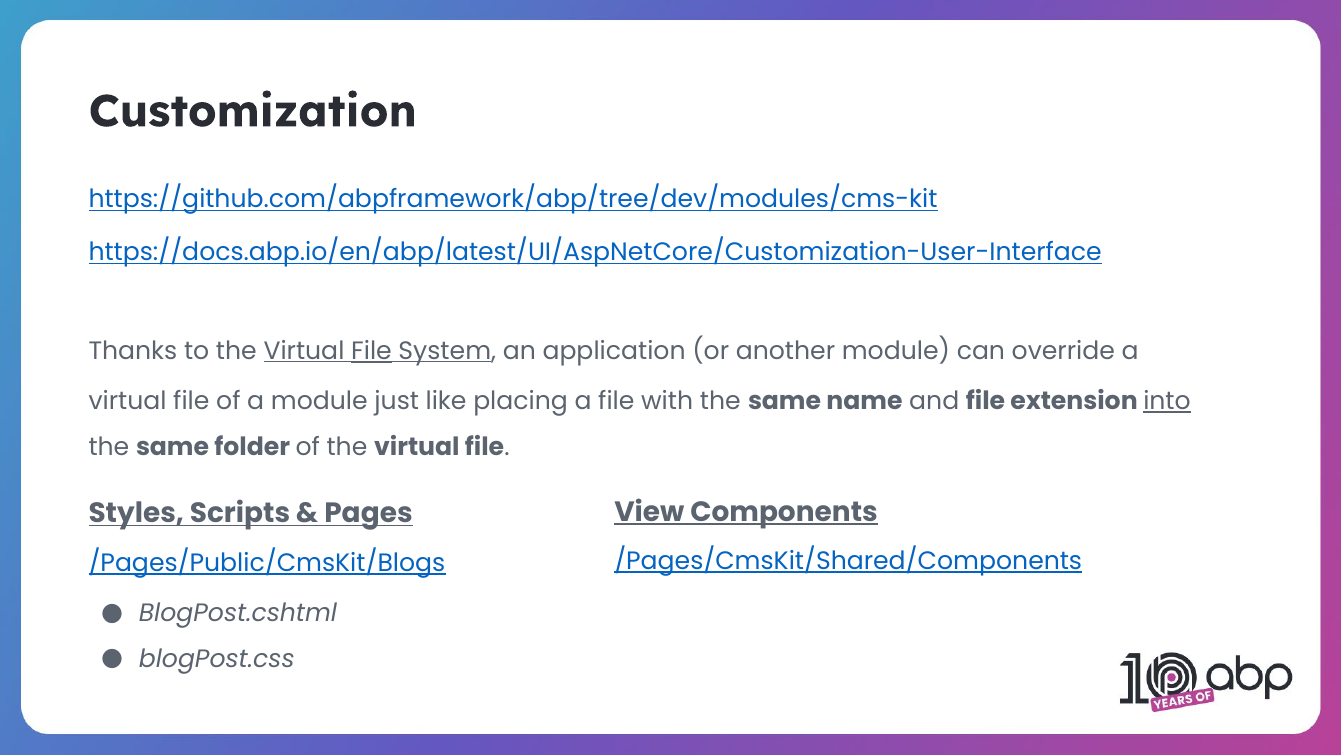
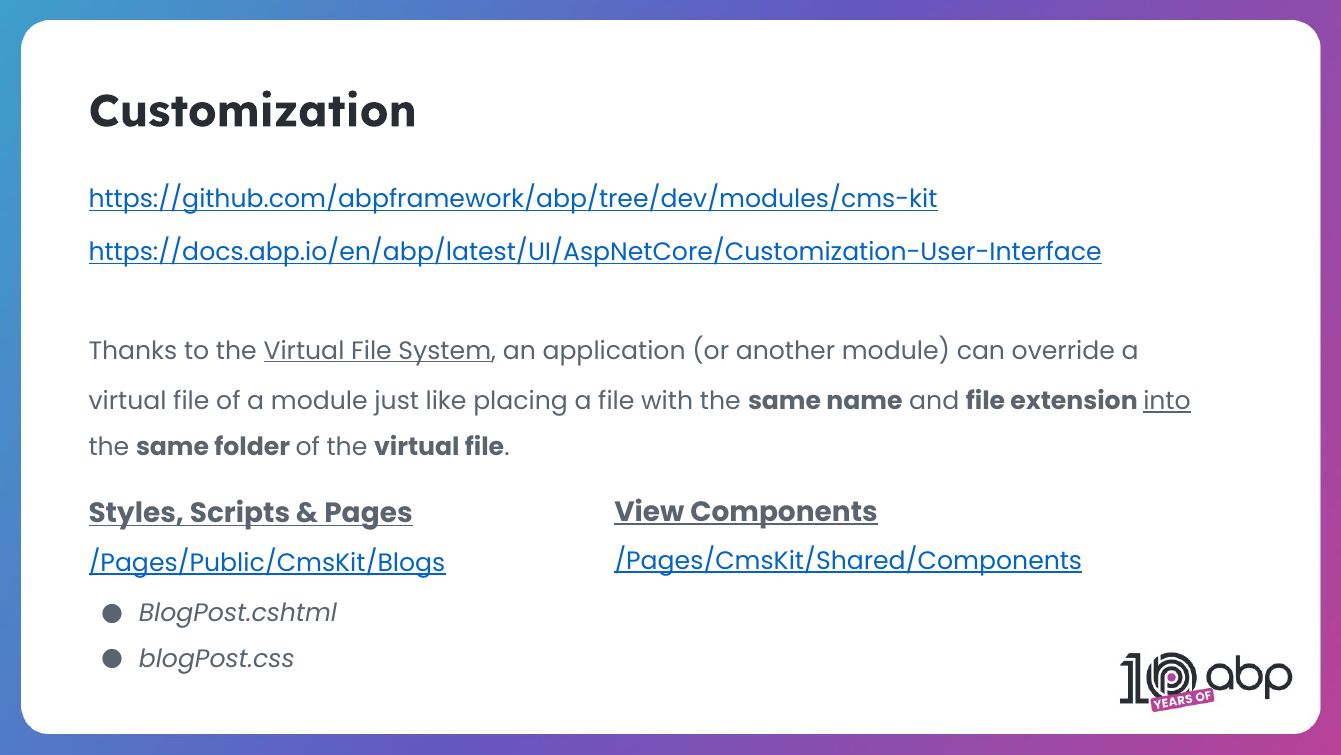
File underline: present -> none (371, 351)
